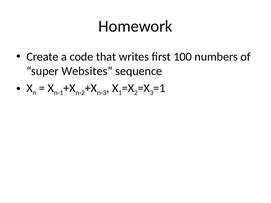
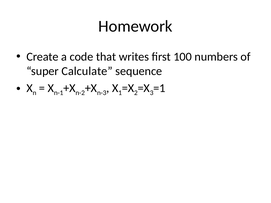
Websites: Websites -> Calculate (87, 71)
